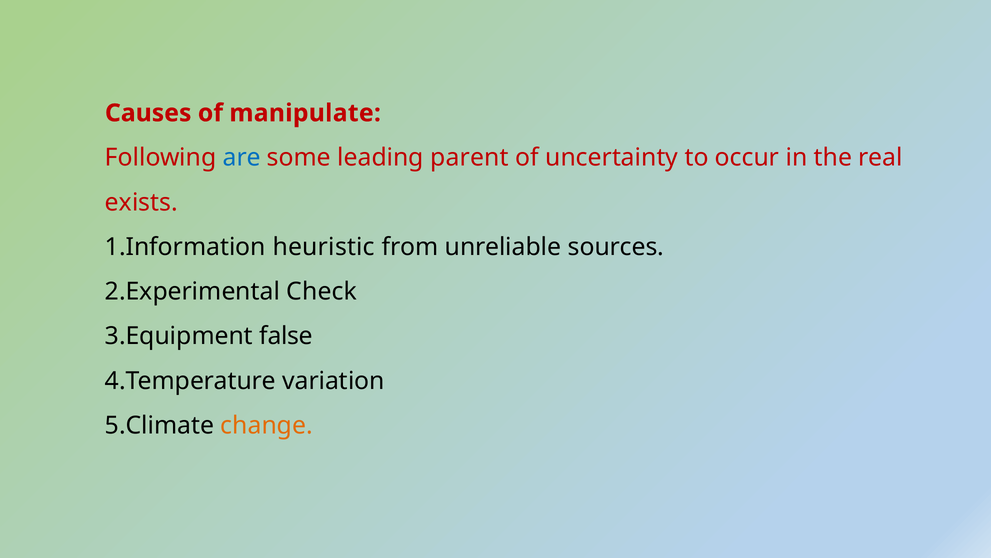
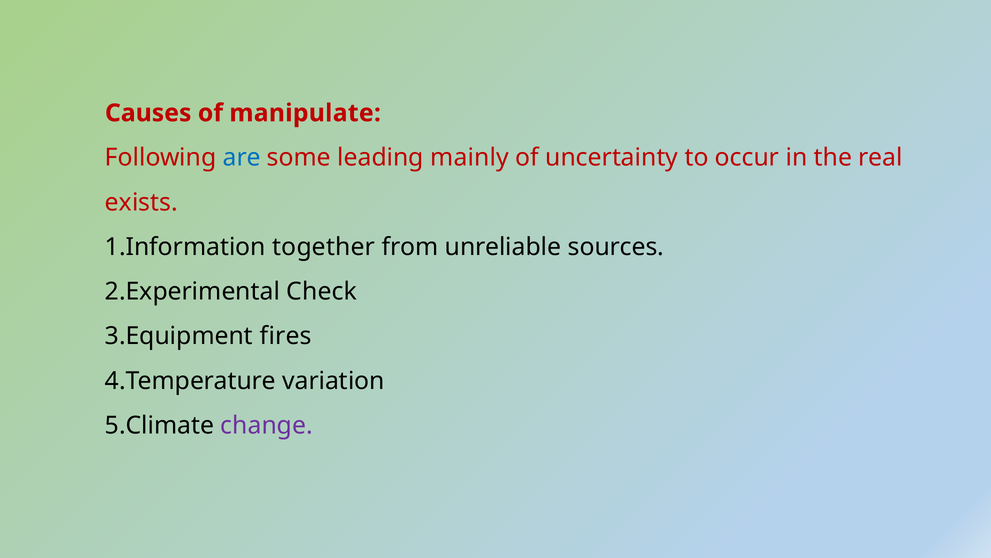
parent: parent -> mainly (469, 158)
heuristic: heuristic -> together (324, 247)
false: false -> fires (286, 336)
change colour: orange -> purple (267, 425)
